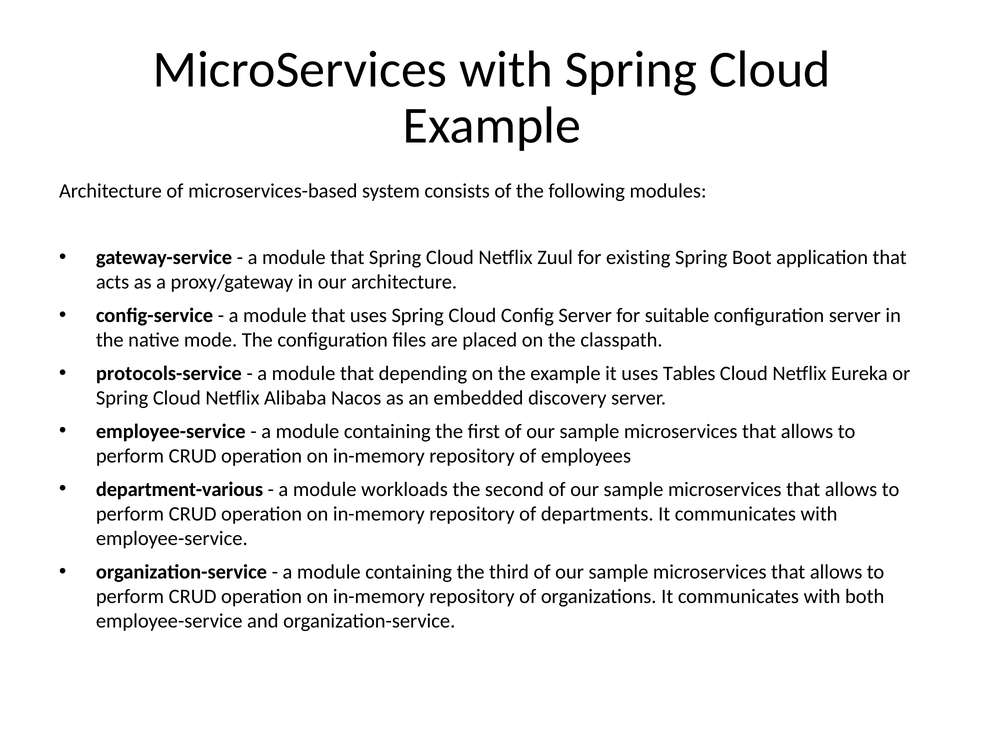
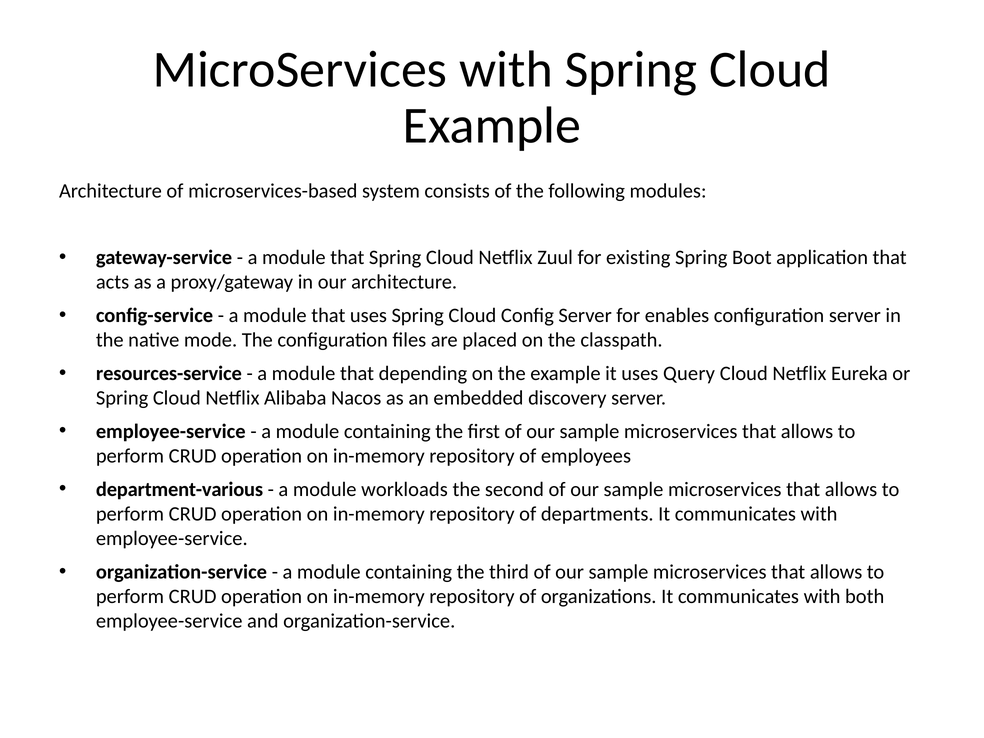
suitable: suitable -> enables (677, 316)
protocols-service: protocols-service -> resources-service (169, 373)
Tables: Tables -> Query (689, 373)
